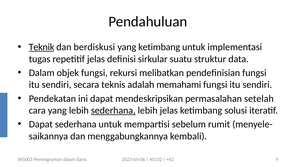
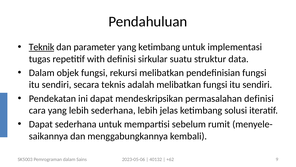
berdiskusi: berdiskusi -> parameter (94, 47)
repetitif jelas: jelas -> with (96, 59)
adalah memahami: memahami -> melibatkan (179, 84)
permasalahan setelah: setelah -> definisi (259, 98)
sederhana underline: present -> none (113, 110)
